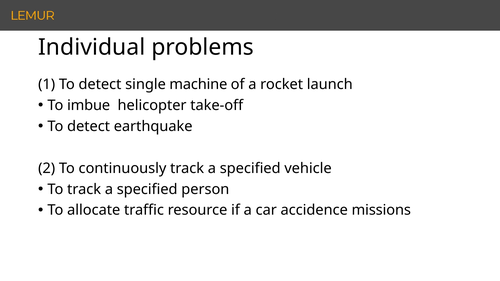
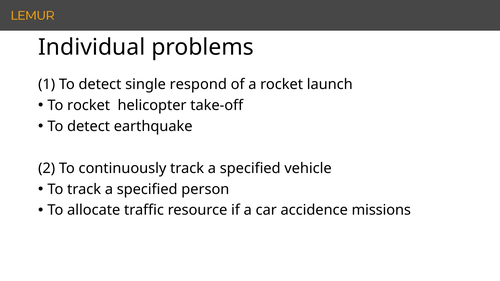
machine: machine -> respond (198, 85)
To imbue: imbue -> rocket (89, 106)
